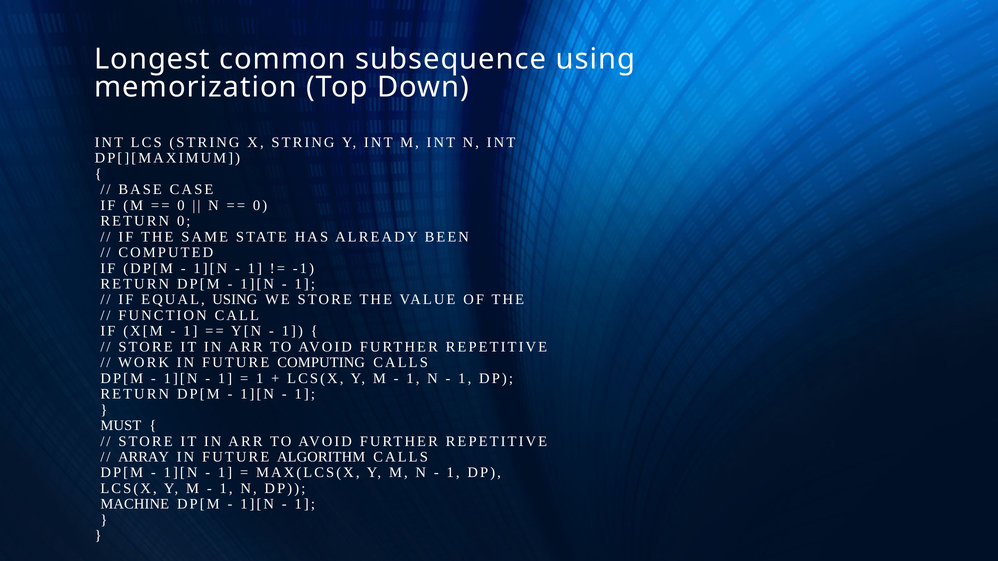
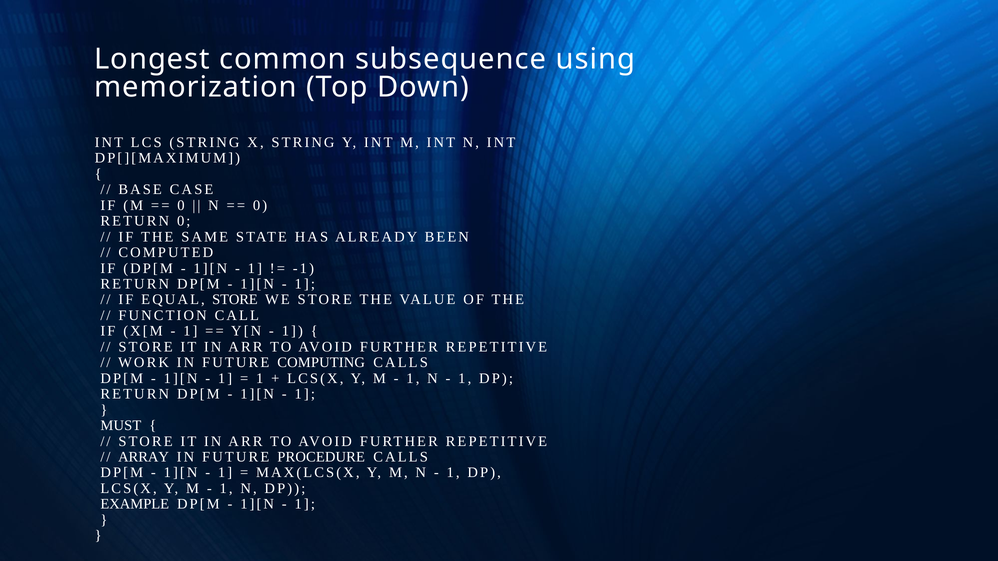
EQUAL USING: USING -> STORE (235, 300)
ALGORITHM: ALGORITHM -> PROCEDURE (321, 457)
MACHINE: MACHINE -> EXAMPLE (135, 505)
